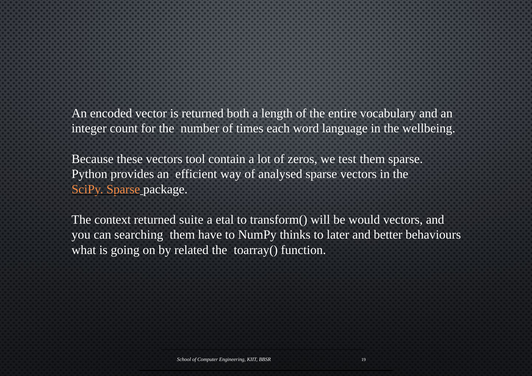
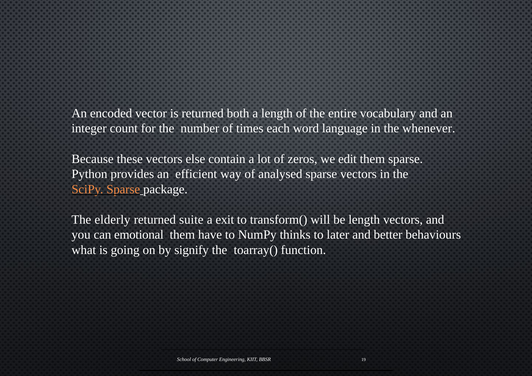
wellbeing: wellbeing -> whenever (429, 128)
tool: tool -> else (195, 159)
test: test -> edit (347, 159)
context: context -> elderly (112, 220)
etal: etal -> exit (225, 220)
be would: would -> length (364, 220)
searching: searching -> emotional (139, 235)
related: related -> signify (192, 250)
